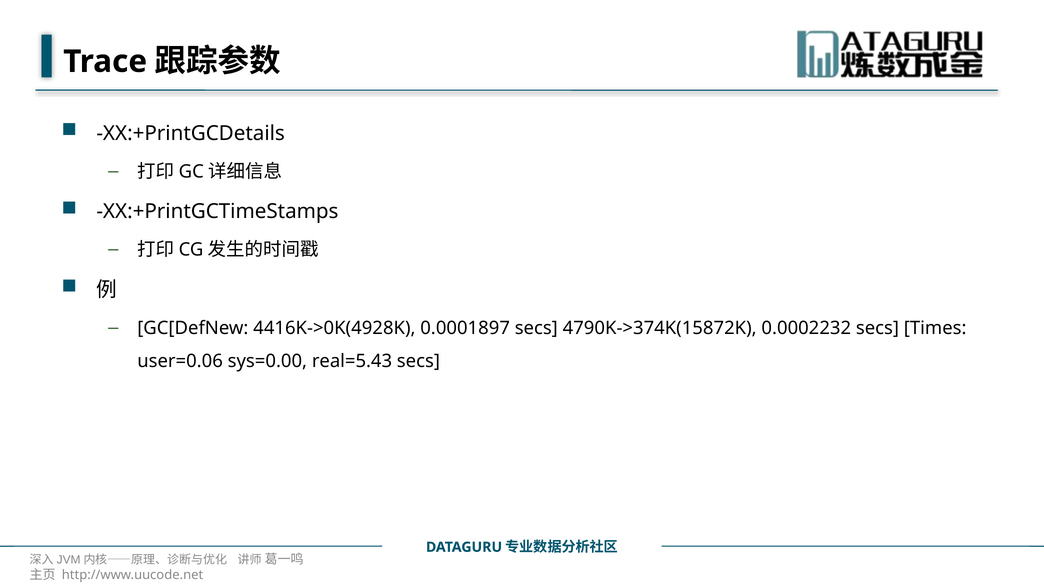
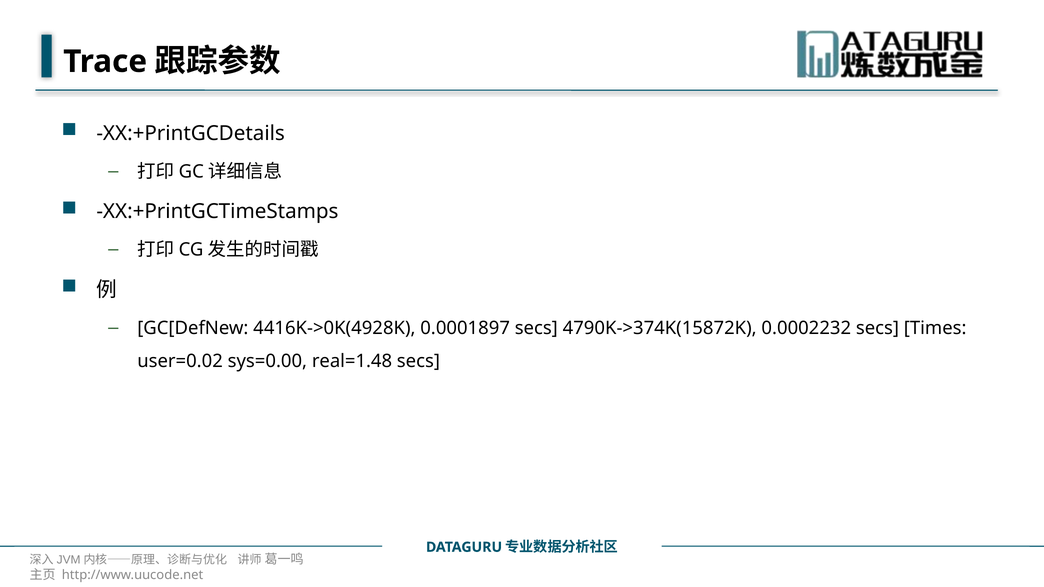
user=0.06: user=0.06 -> user=0.02 (180, 361)
real=5.43: real=5.43 -> real=1.48 (352, 361)
